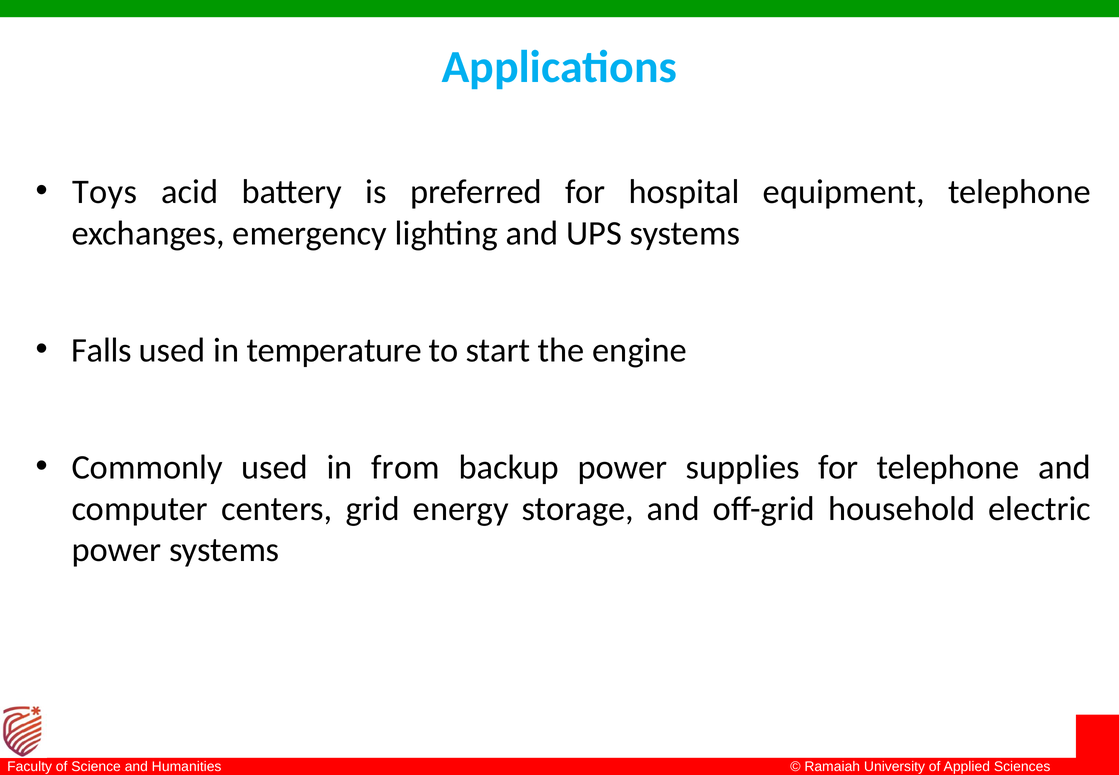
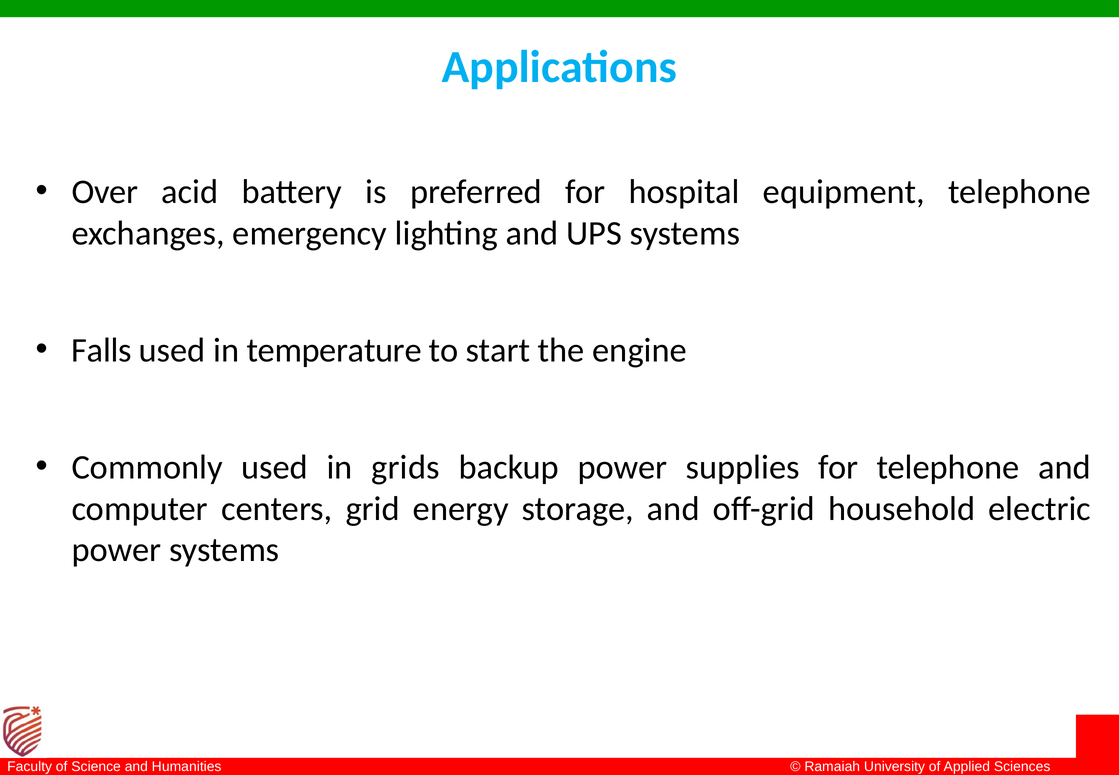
Toys: Toys -> Over (105, 192)
from: from -> grids (406, 467)
